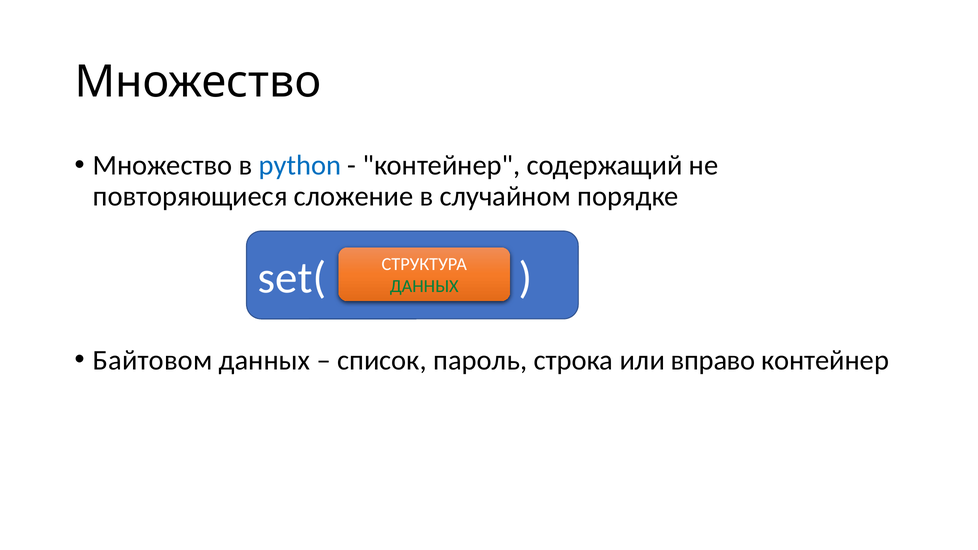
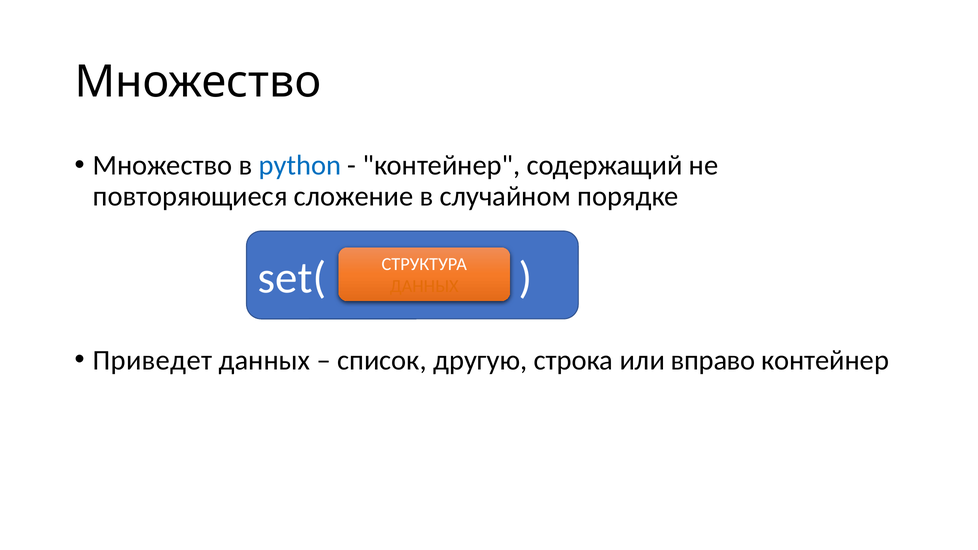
ДАННЫХ colour: green -> orange (424, 286)
Байтовом: Байтовом -> Приведет (153, 360)
пароль: пароль -> другую (480, 360)
